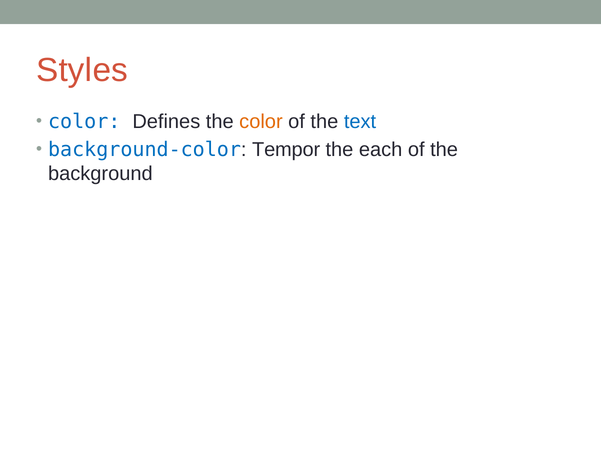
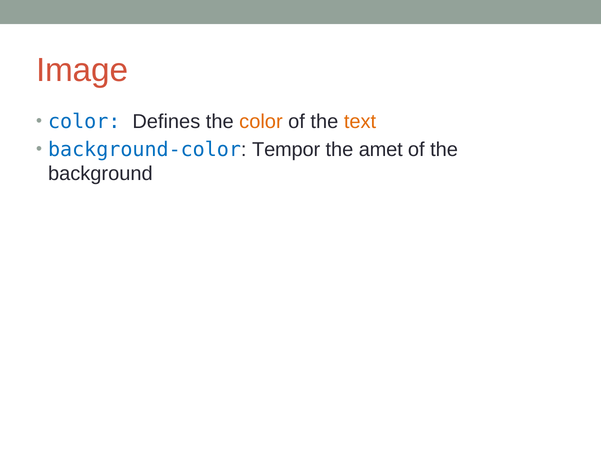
Styles: Styles -> Image (82, 70)
text colour: blue -> orange (360, 122)
each: each -> amet (381, 150)
